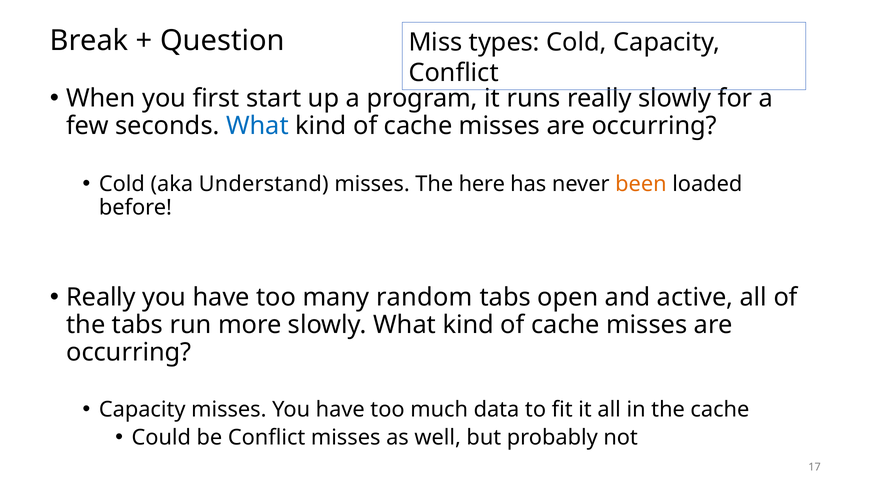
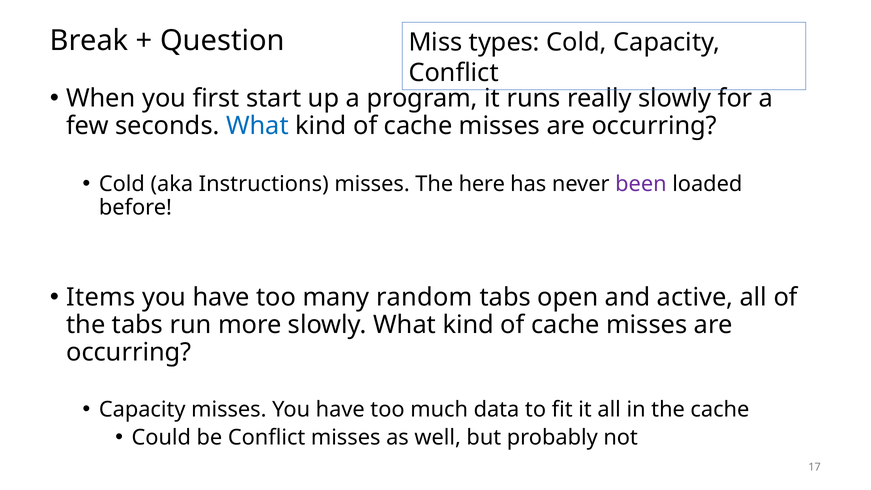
Understand: Understand -> Instructions (264, 184)
been colour: orange -> purple (641, 184)
Really: Really -> Items (101, 297)
